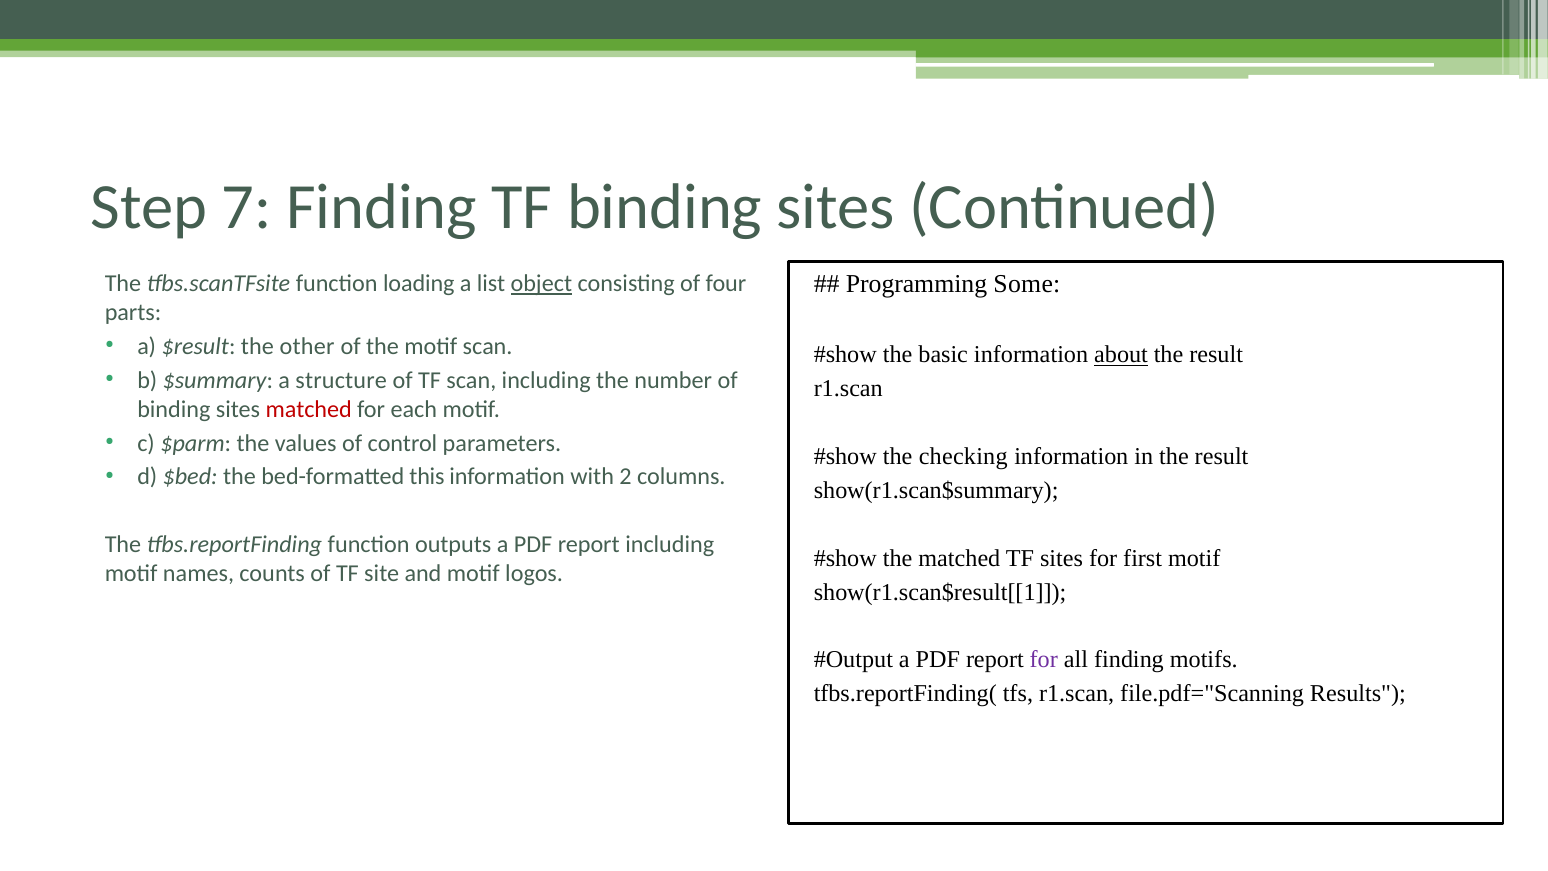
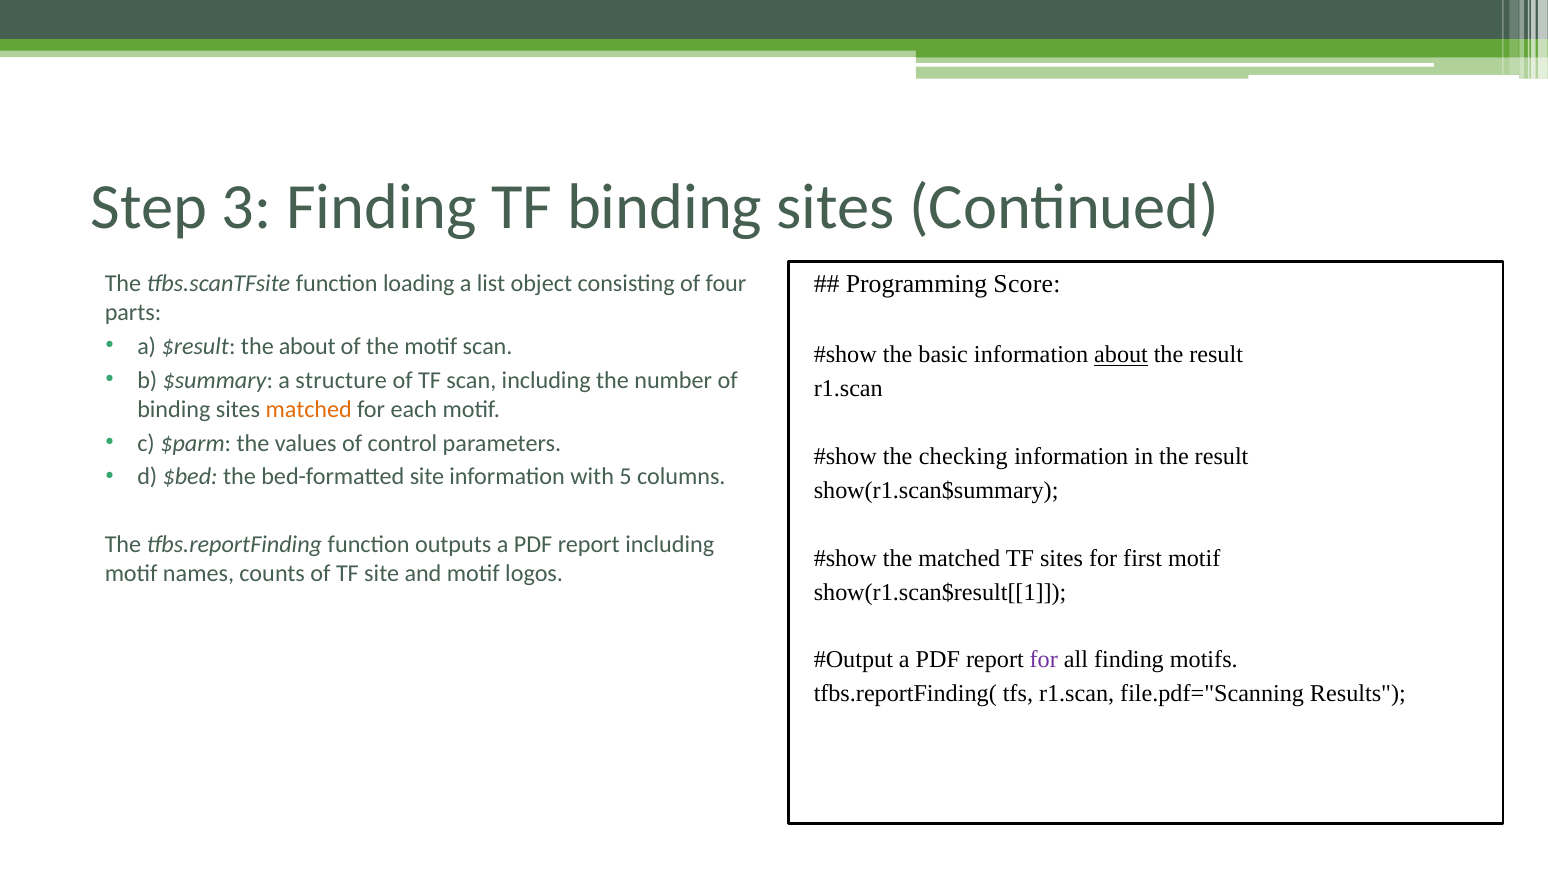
7: 7 -> 3 (246, 207)
Some: Some -> Score (1027, 284)
object underline: present -> none (541, 283)
the other: other -> about (307, 346)
matched colour: red -> orange (309, 409)
bed-formatted this: this -> site (427, 477)
2: 2 -> 5 (626, 477)
